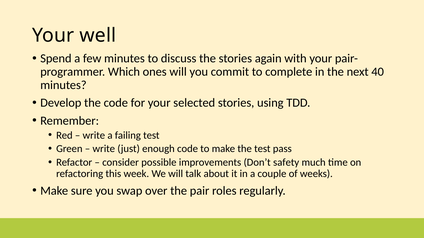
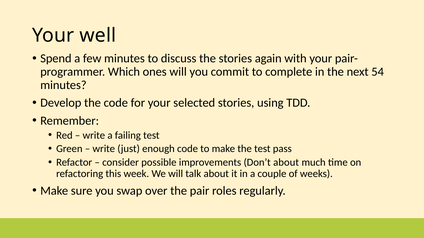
40: 40 -> 54 (378, 72)
Don’t safety: safety -> about (286, 163)
